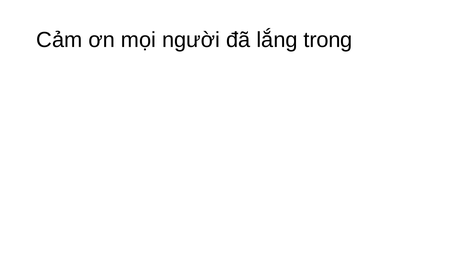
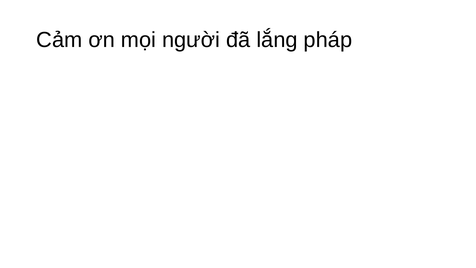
trong: trong -> pháp (328, 40)
